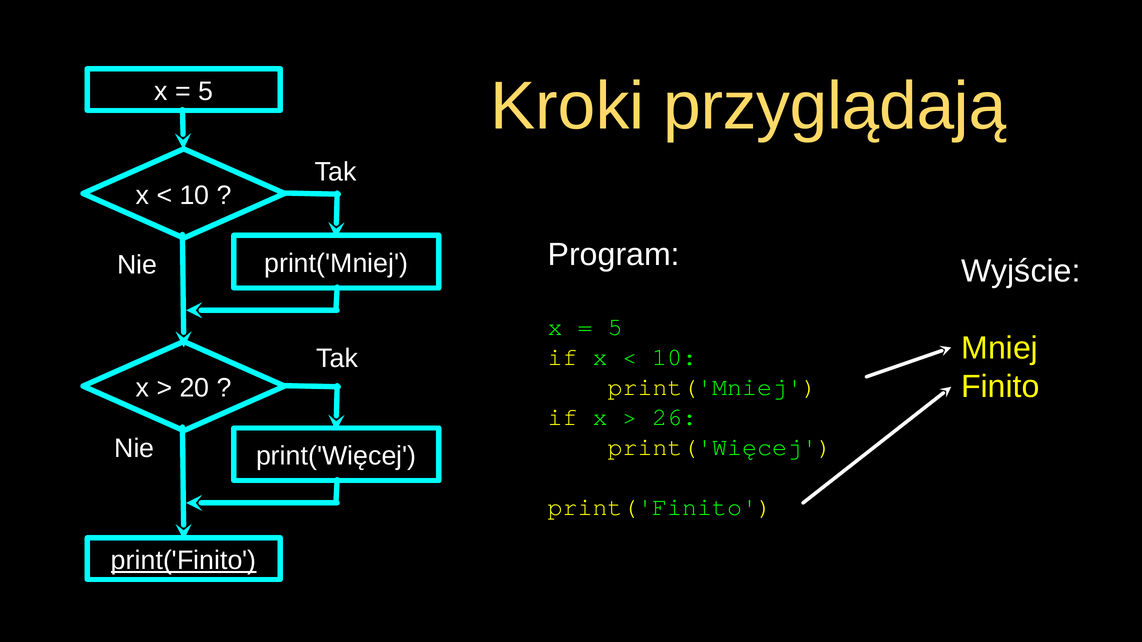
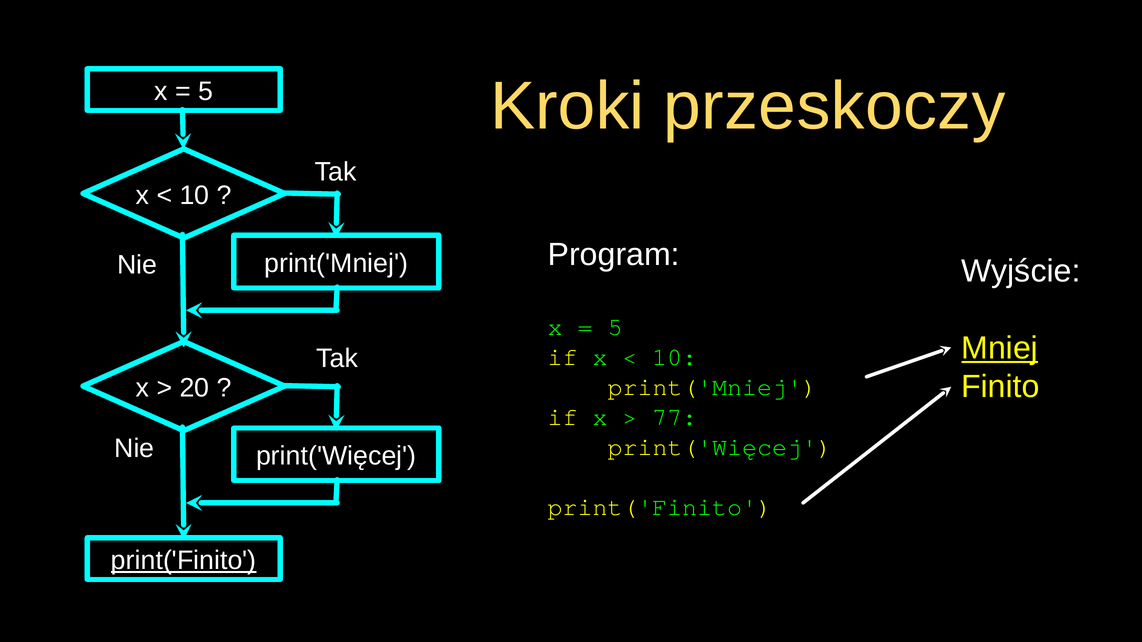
przyglądają: przyglądają -> przeskoczy (834, 107)
Mniej underline: none -> present (1000, 348)
26: 26 -> 77 (675, 417)
